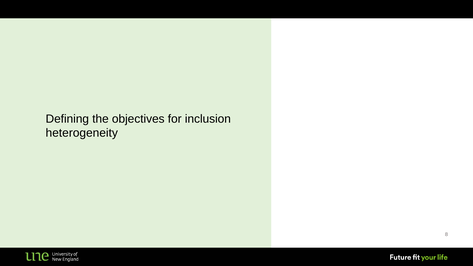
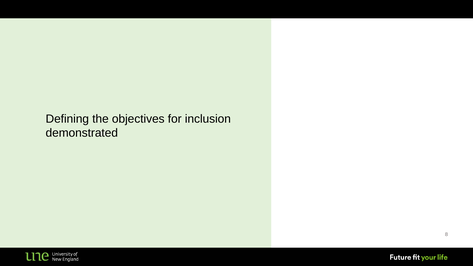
heterogeneity: heterogeneity -> demonstrated (82, 133)
